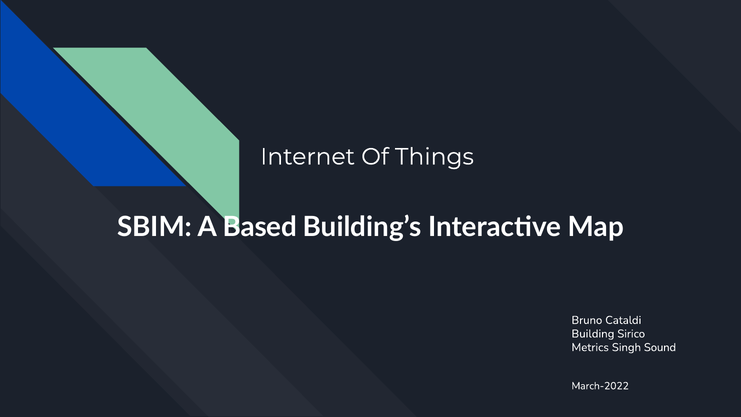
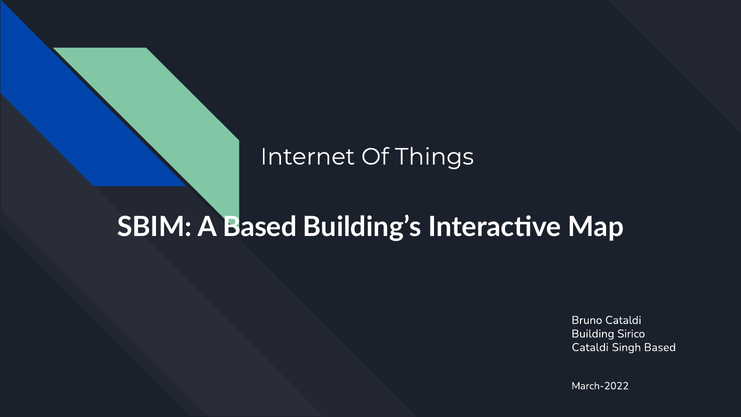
Metrics: Metrics -> Cataldi (590, 347)
Singh Sound: Sound -> Based (660, 347)
